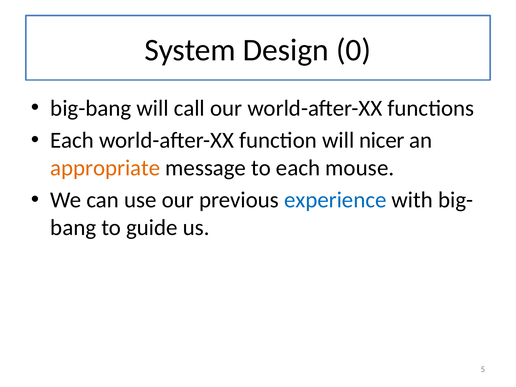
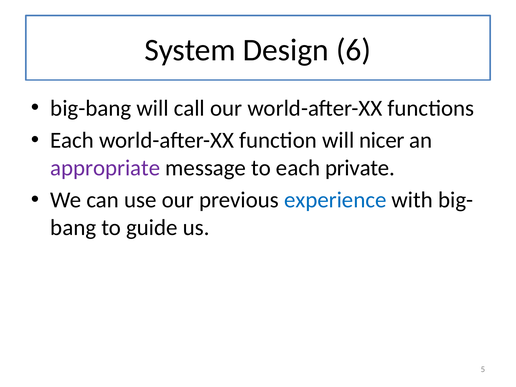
0: 0 -> 6 (354, 50)
appropriate colour: orange -> purple (105, 168)
mouse: mouse -> private (360, 168)
